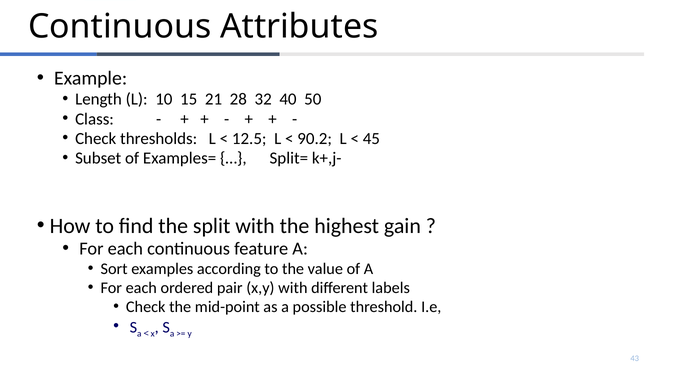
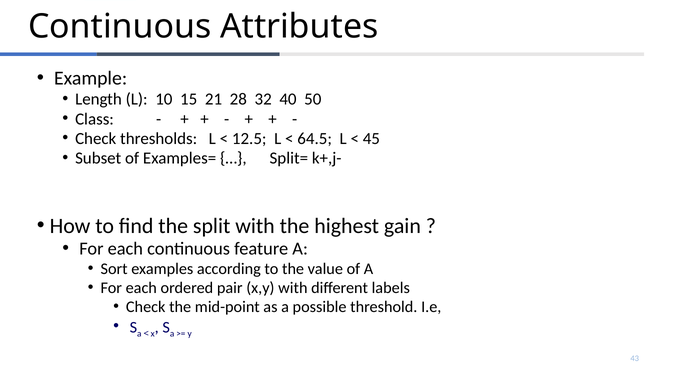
90.2: 90.2 -> 64.5 (315, 139)
